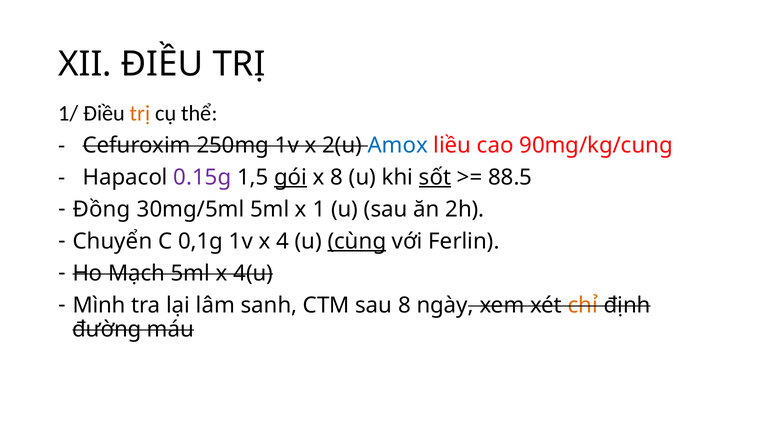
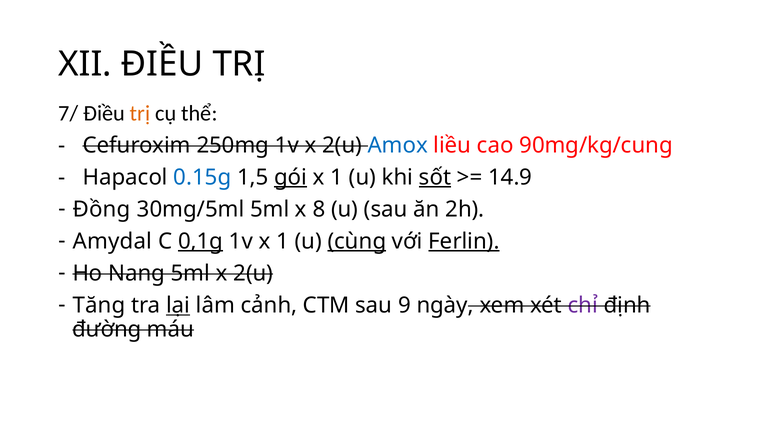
1/: 1/ -> 7/ (68, 113)
0.15g colour: purple -> blue (202, 177)
8: 8 -> 1 (337, 177)
88.5: 88.5 -> 14.9 (510, 177)
1: 1 -> 8 (319, 209)
Chuyển: Chuyển -> Amydal (112, 241)
0,1g underline: none -> present (201, 241)
1v x 4: 4 -> 1 (283, 241)
Ferlin underline: none -> present (464, 241)
Mạch: Mạch -> Nang (137, 273)
5ml x 4(u: 4(u -> 2(u (253, 273)
Mình: Mình -> Tăng (99, 305)
lại underline: none -> present (178, 305)
sanh: sanh -> cảnh (269, 305)
sau 8: 8 -> 9 (404, 305)
chỉ colour: orange -> purple (583, 305)
